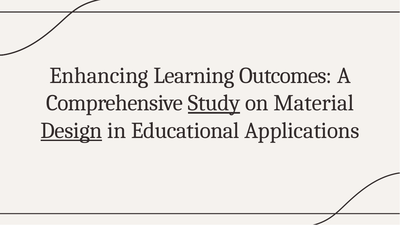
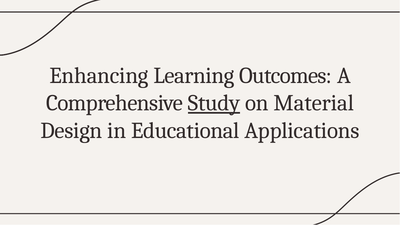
Design underline: present -> none (71, 131)
